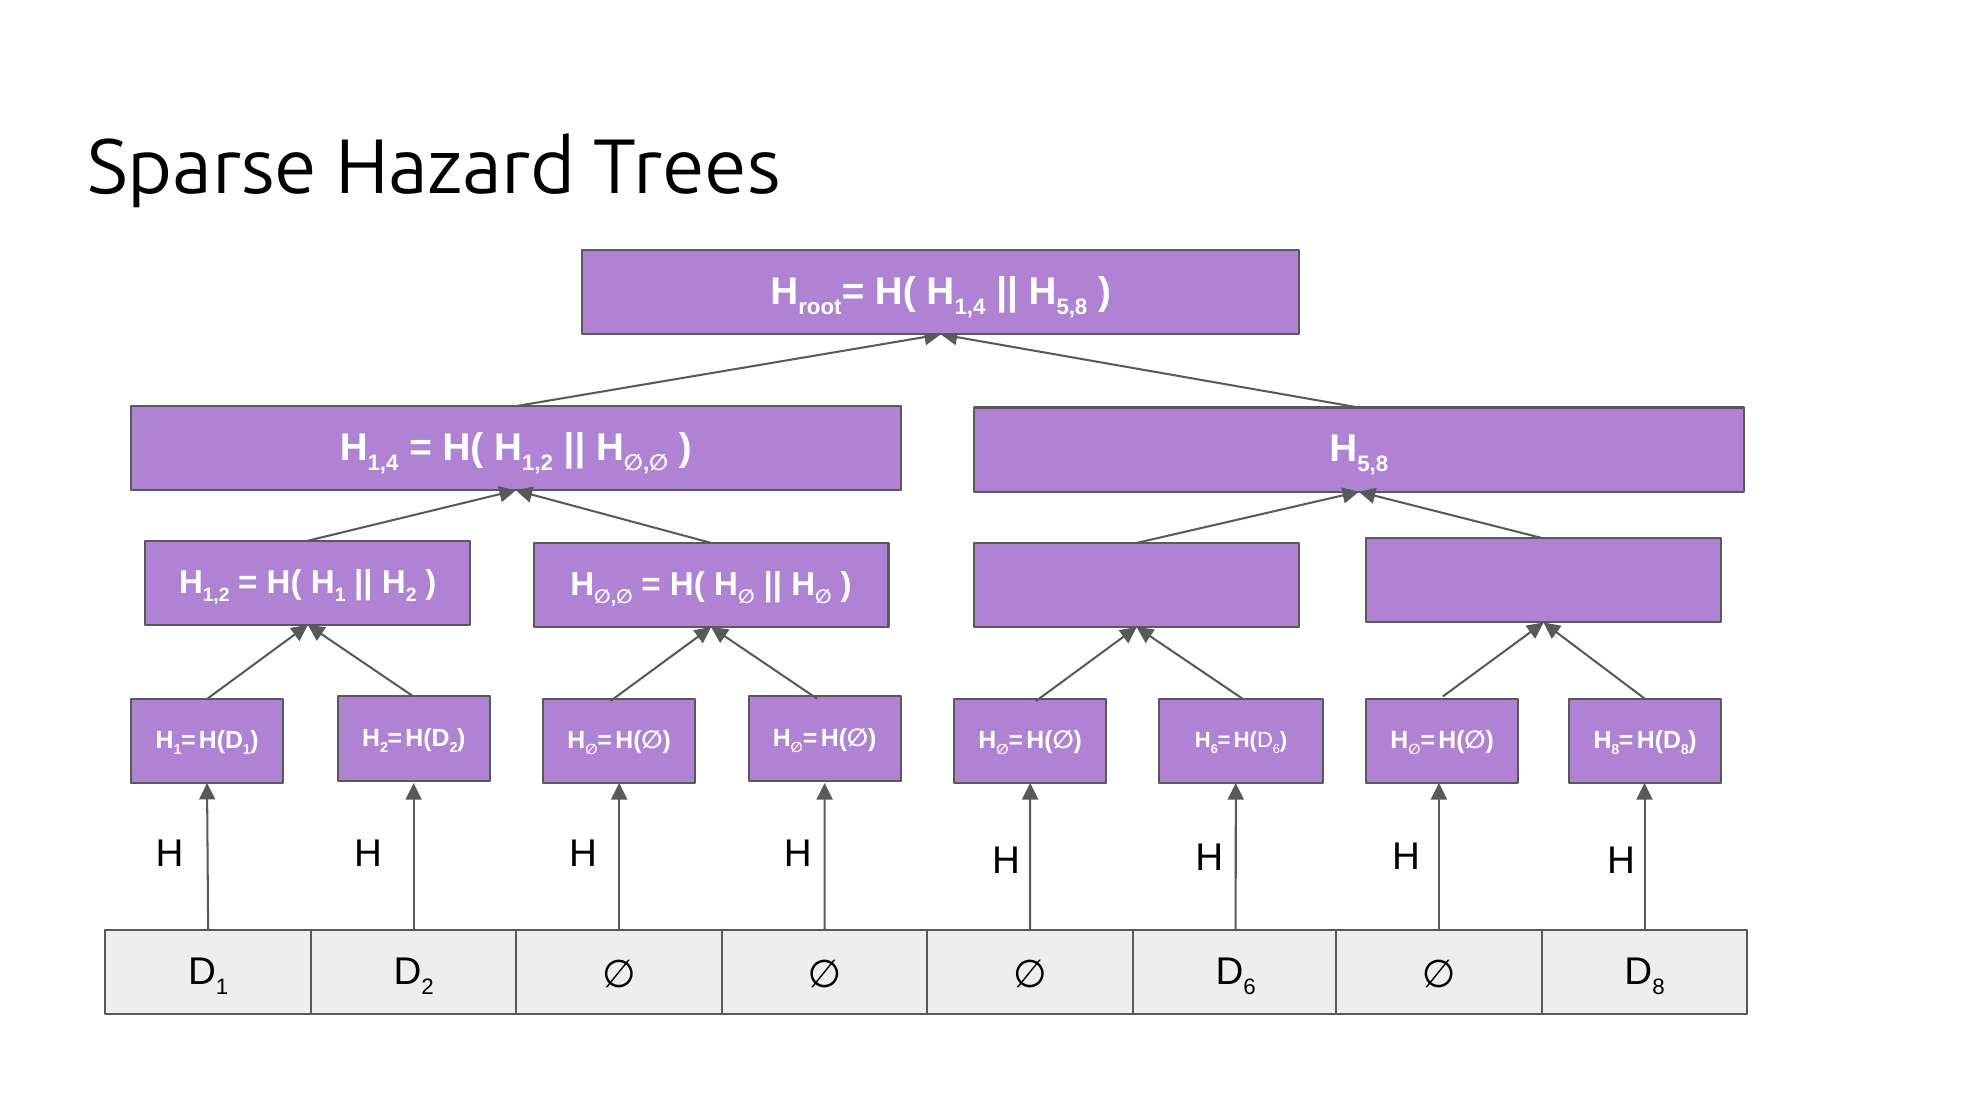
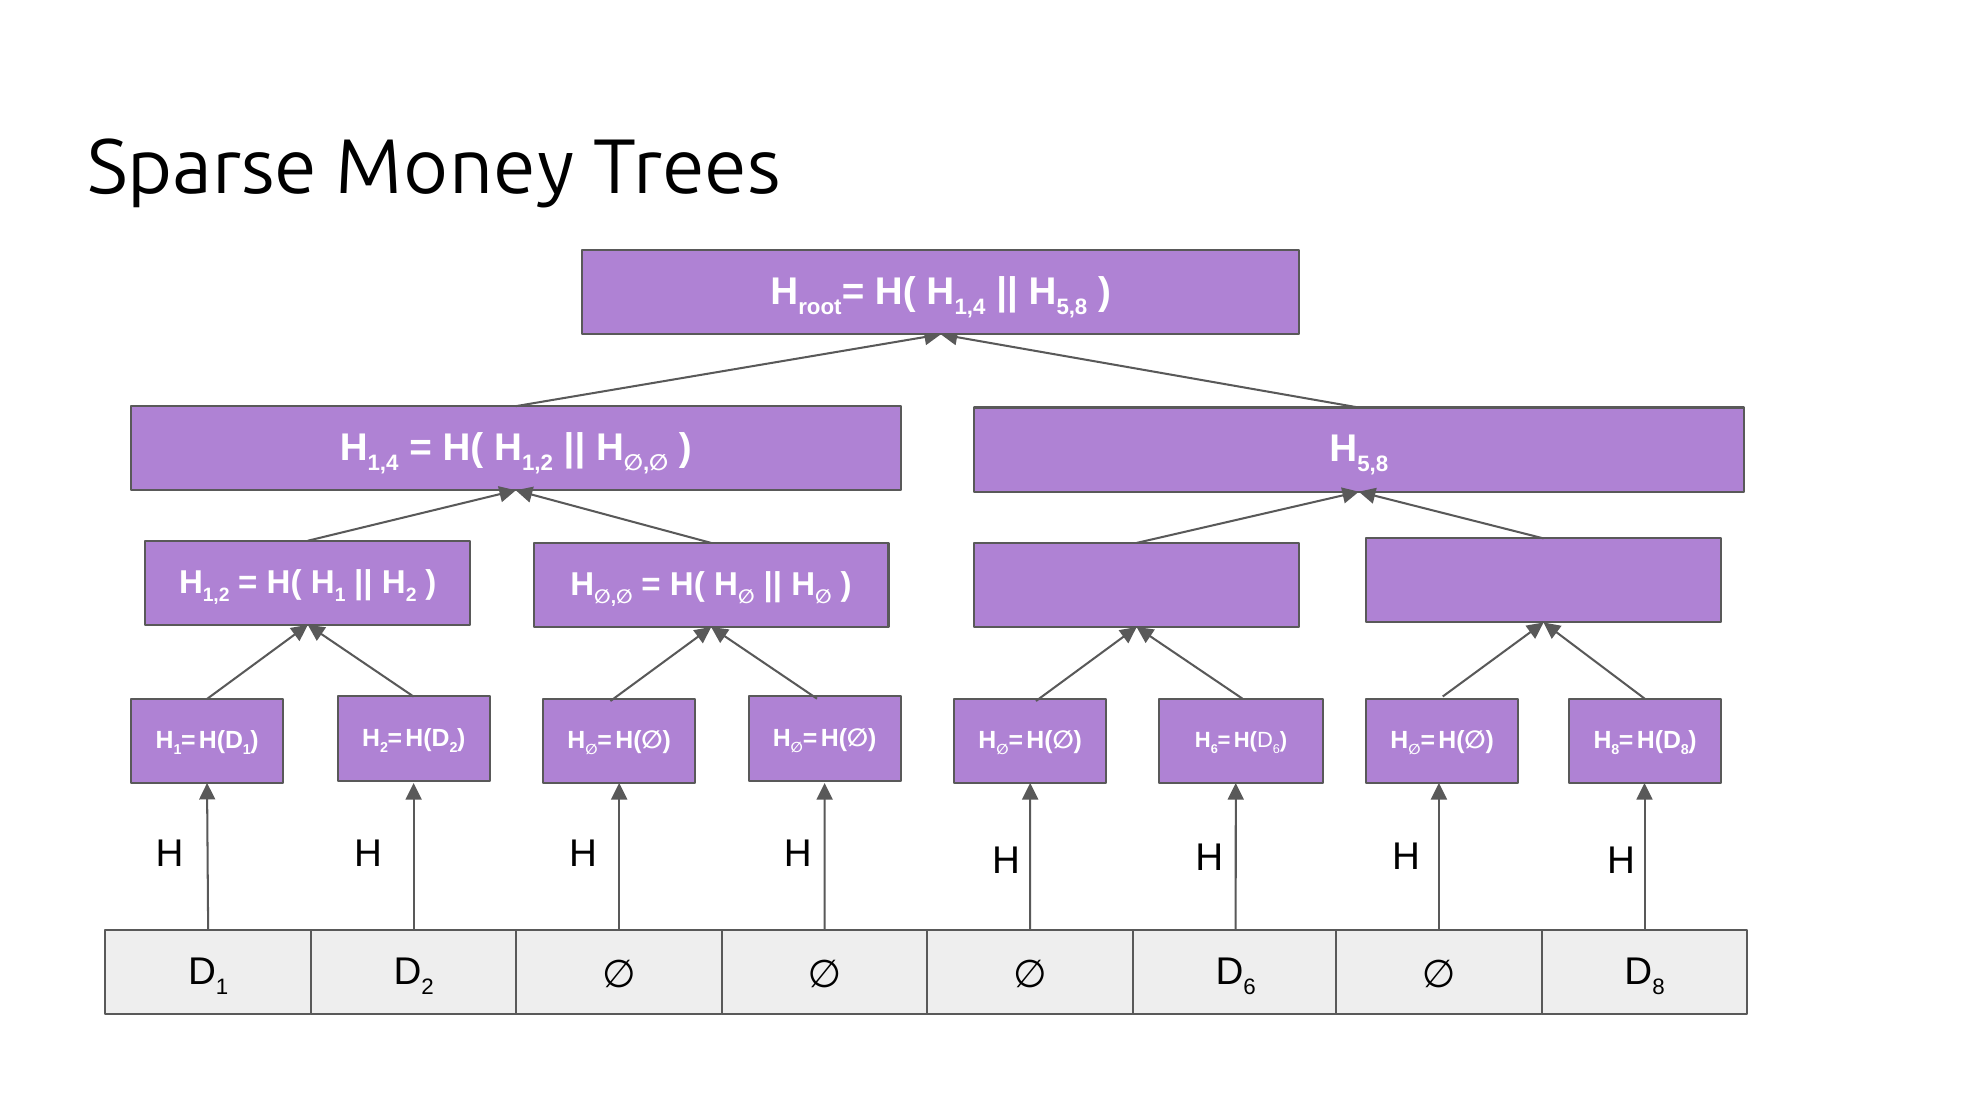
Hazard: Hazard -> Money (455, 168)
